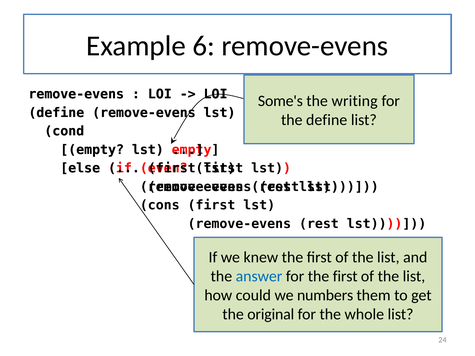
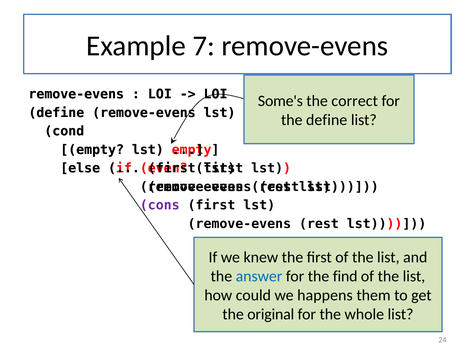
6: 6 -> 7 (204, 46)
writing: writing -> correct (355, 101)
cons colour: black -> purple (160, 205)
for the first: first -> find (345, 276)
numbers: numbers -> happens (325, 295)
